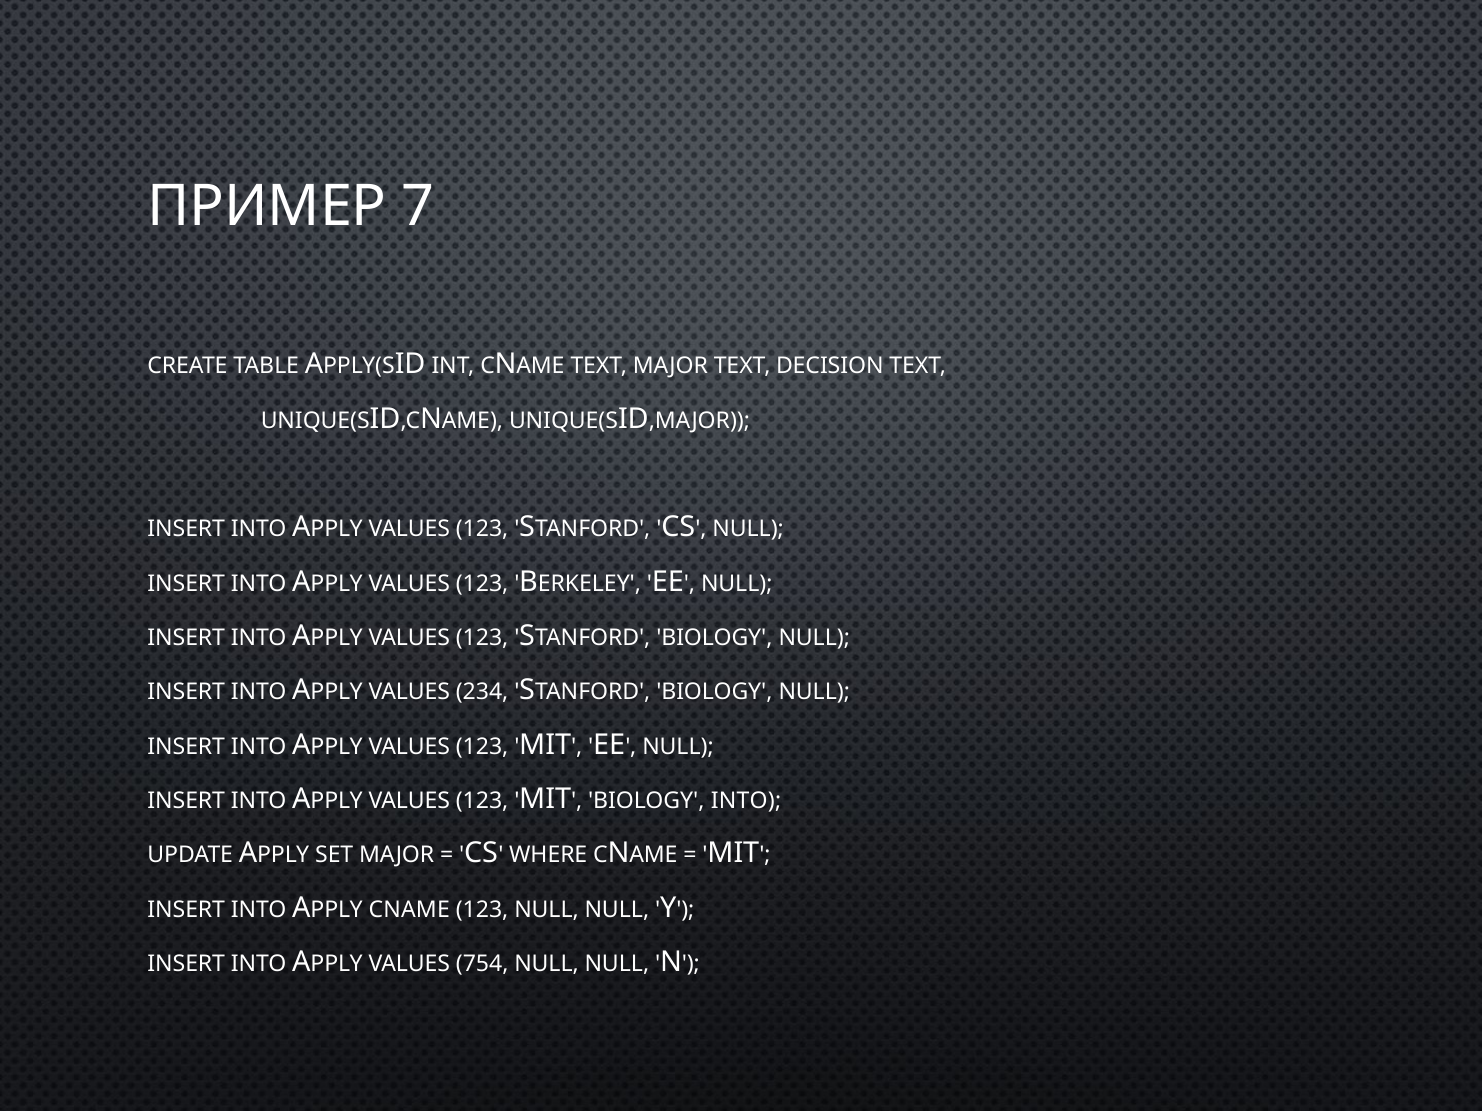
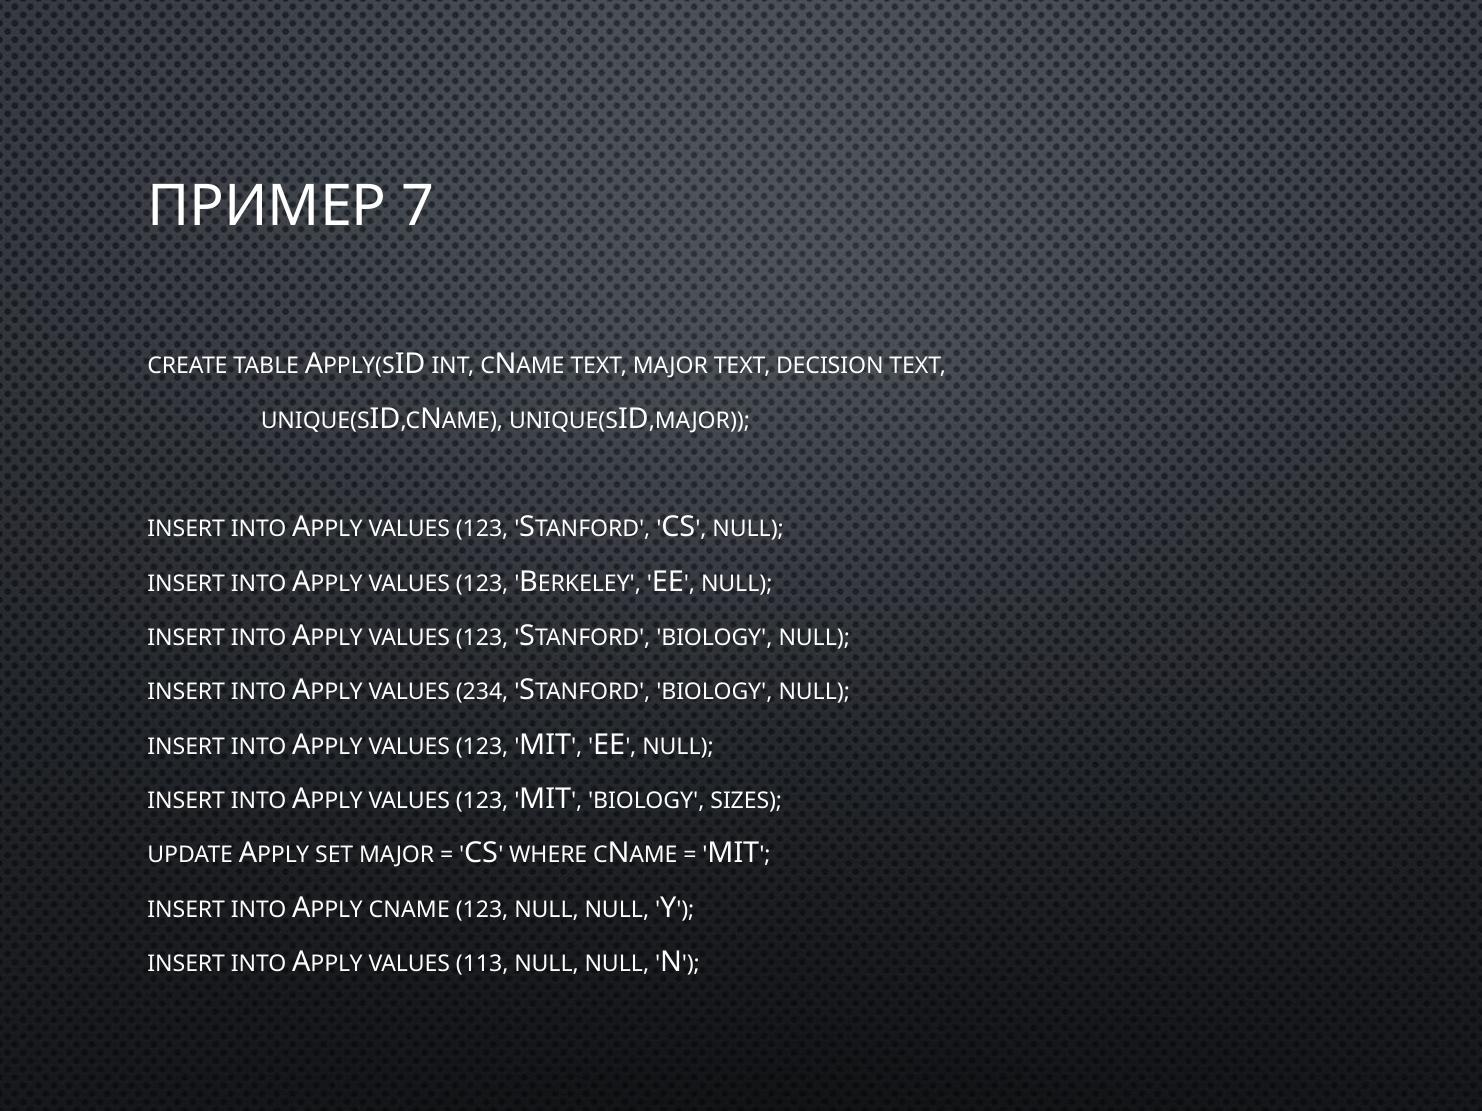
BIOLOGY INTO: INTO -> SIZES (746, 801)
754: 754 -> 113 (482, 964)
